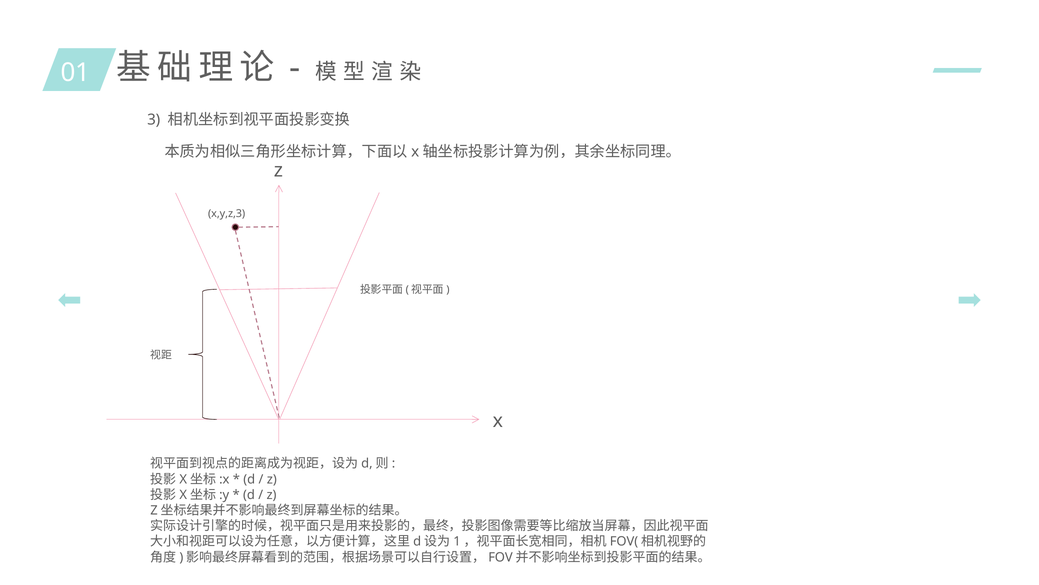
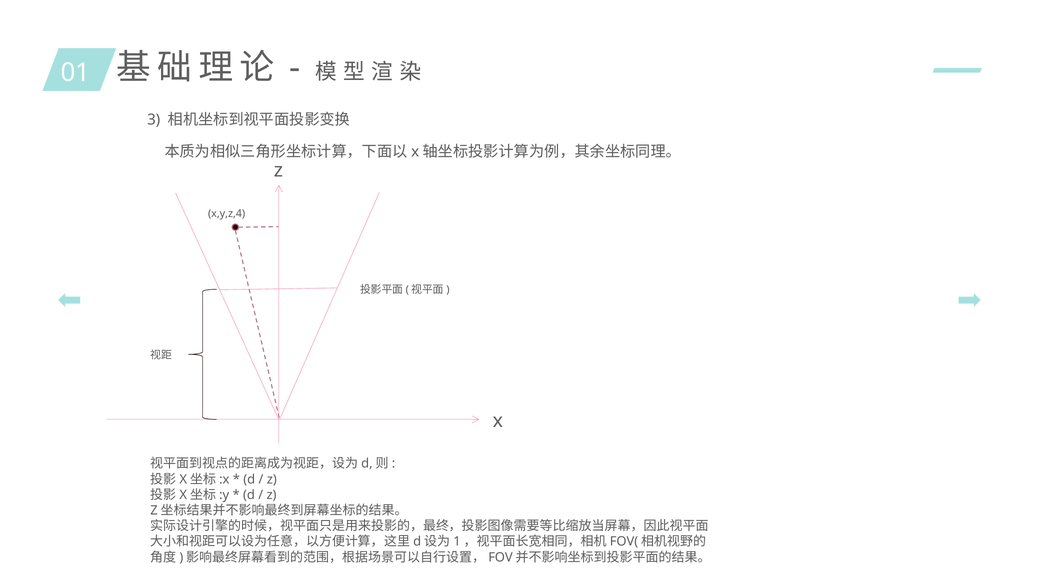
x,y,z,3: x,y,z,3 -> x,y,z,4 (227, 213)
